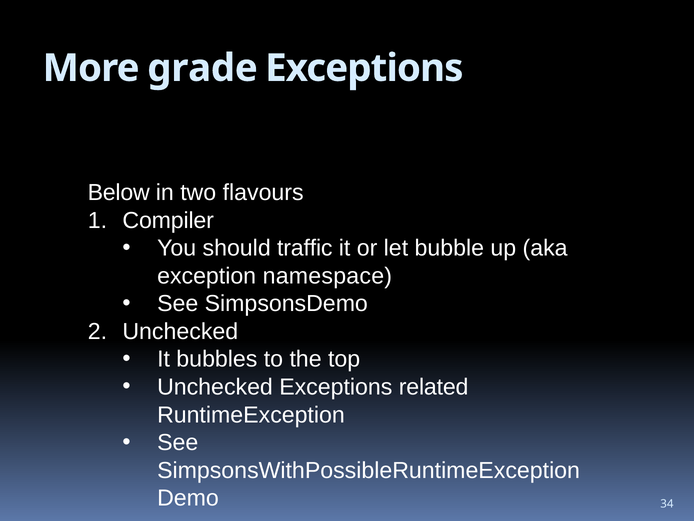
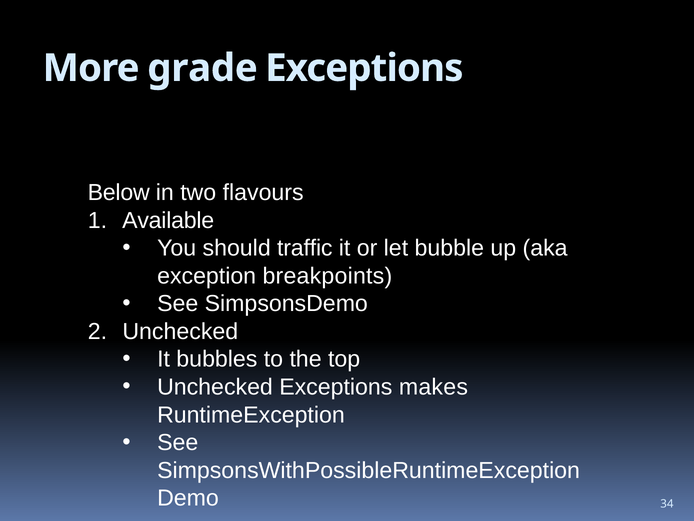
Compiler: Compiler -> Available (168, 220)
namespace: namespace -> breakpoints (327, 276)
related: related -> makes (433, 387)
